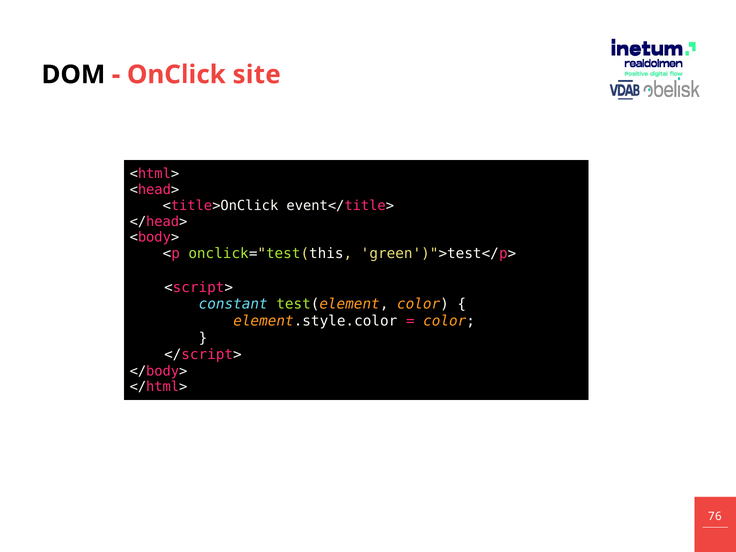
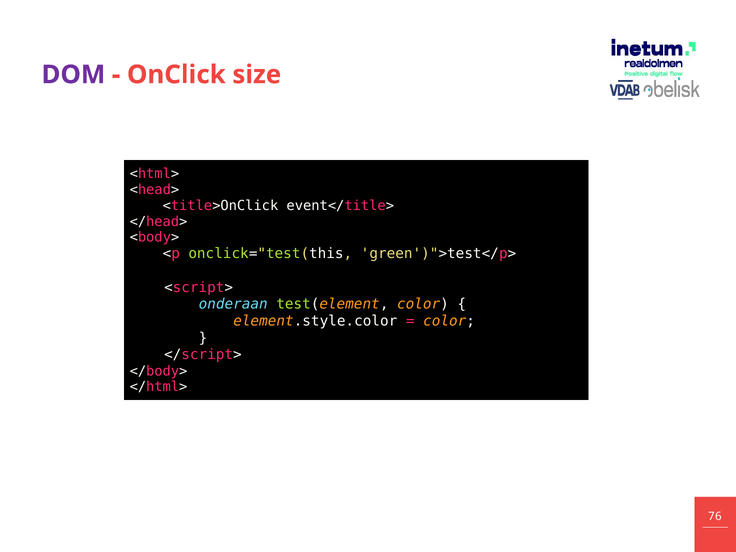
DOM colour: black -> purple (73, 75)
site: site -> size (257, 75)
constant: constant -> onderaan (233, 304)
